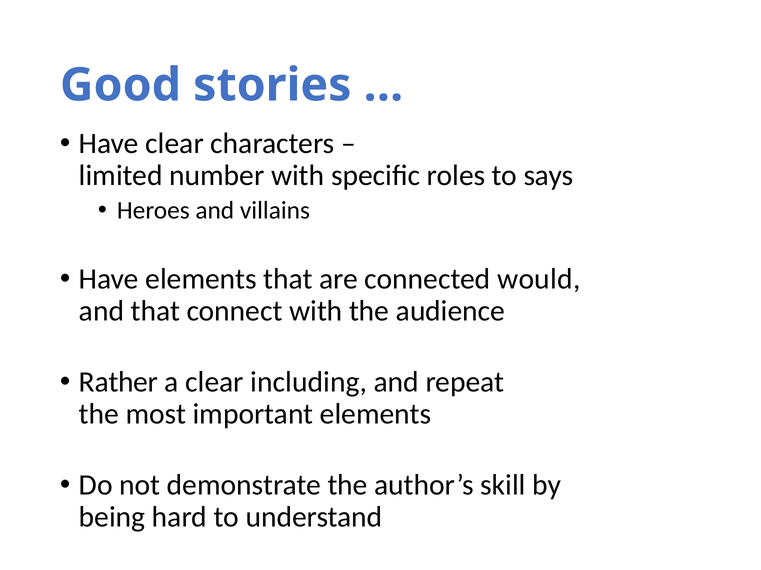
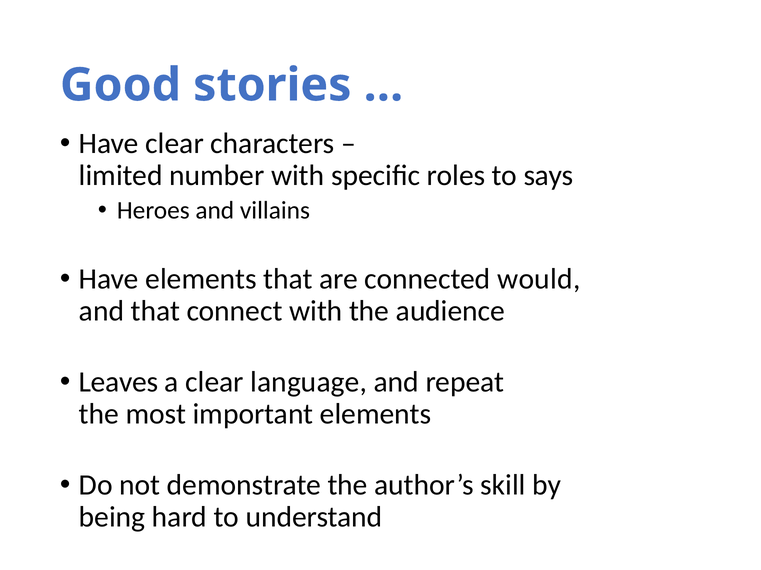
Rather: Rather -> Leaves (118, 383)
including: including -> language (309, 383)
